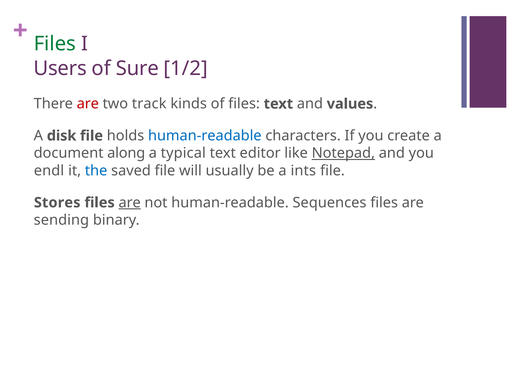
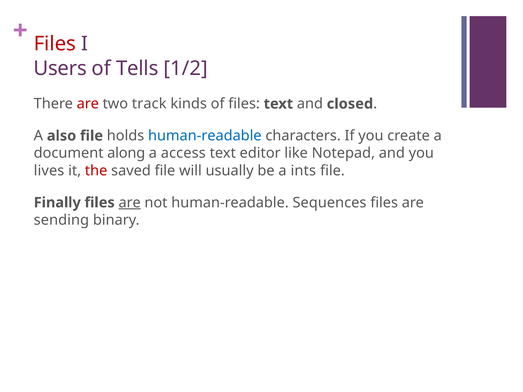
Files colour: green -> red (55, 44)
Sure: Sure -> Tells (137, 68)
values: values -> closed (350, 104)
disk: disk -> also (62, 136)
typical: typical -> access (183, 153)
Notepad underline: present -> none (343, 153)
endl: endl -> lives (49, 171)
the colour: blue -> red (96, 171)
Stores: Stores -> Finally (57, 203)
